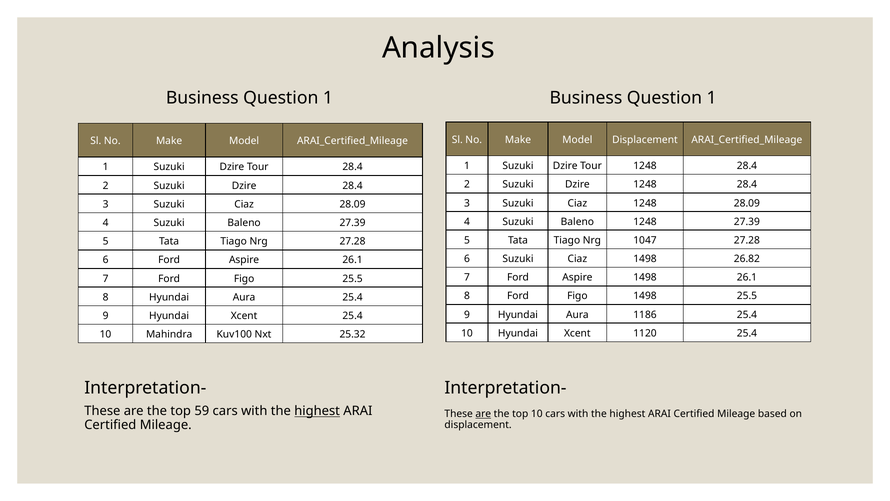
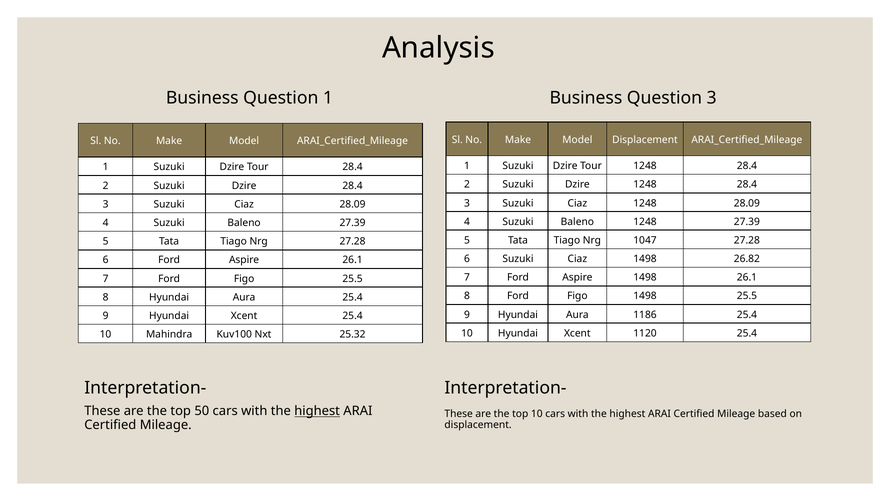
1 Business Question 1: 1 -> 3 (712, 98)
59: 59 -> 50 (202, 411)
are underline: present -> none (483, 413)
